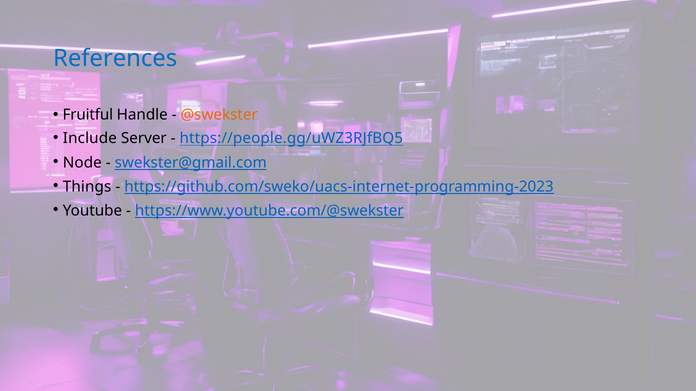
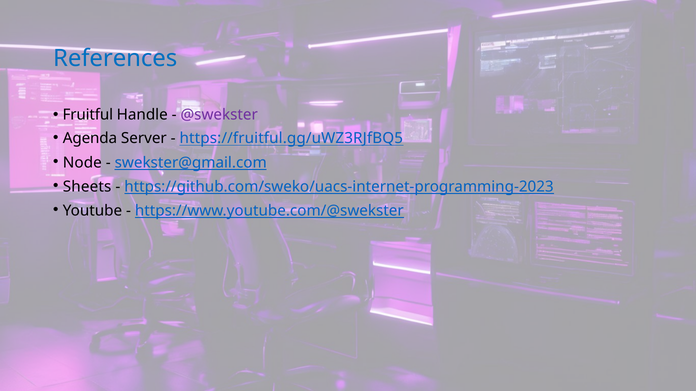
@swekster colour: orange -> purple (219, 115)
Include: Include -> Agenda (90, 139)
https://people.gg/uWZ3RJfBQ5: https://people.gg/uWZ3RJfBQ5 -> https://fruitful.gg/uWZ3RJfBQ5 (291, 139)
Things: Things -> Sheets (87, 187)
